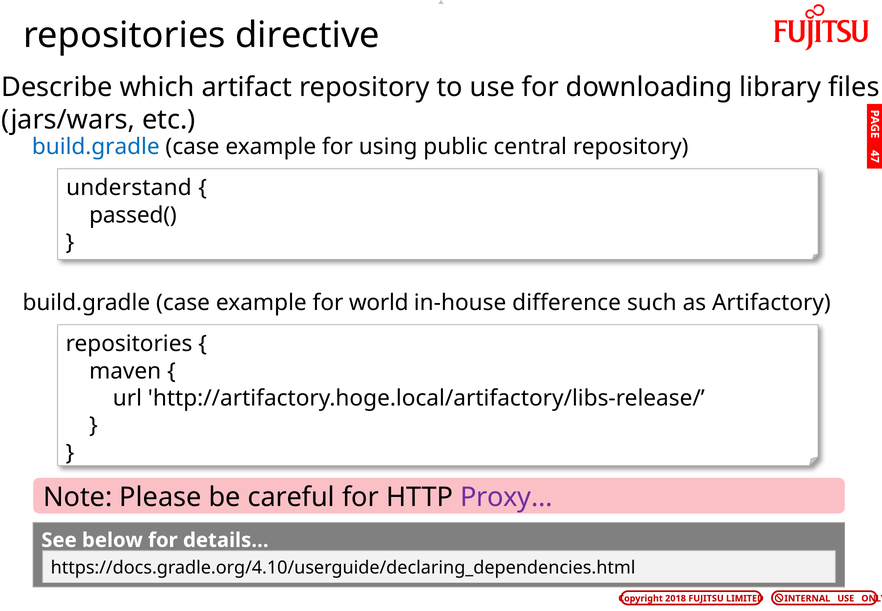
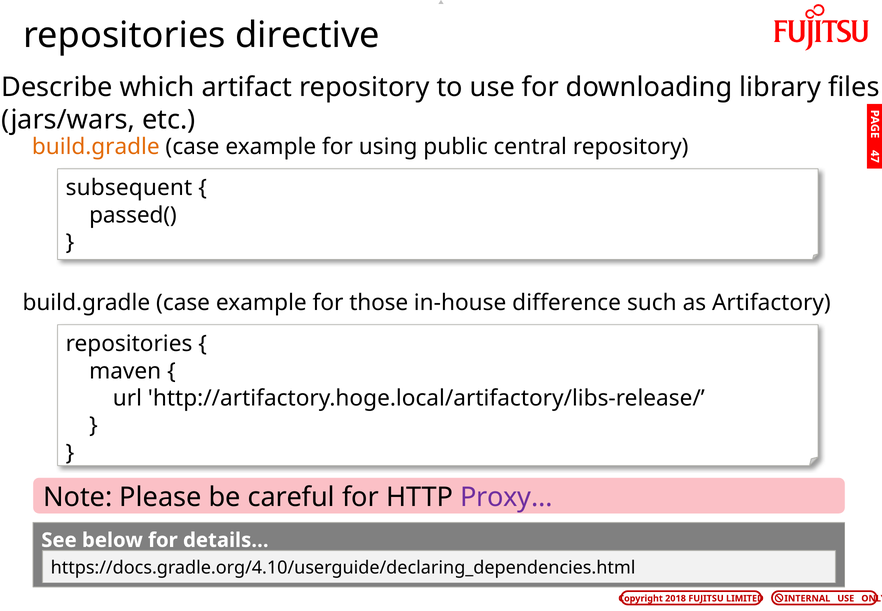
build.gradle colour: blue -> orange (96, 147)
understand: understand -> subsequent (129, 188)
world: world -> those (379, 302)
